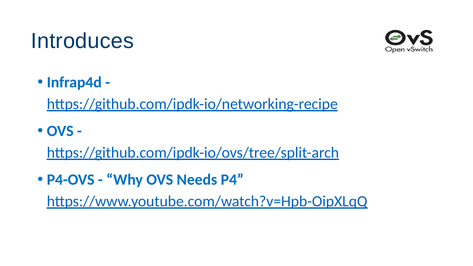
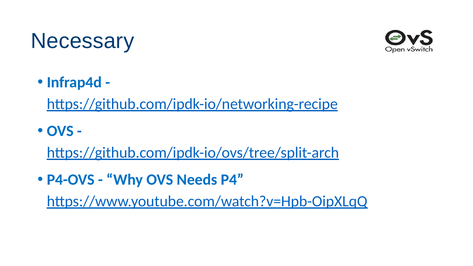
Introduces: Introduces -> Necessary (82, 41)
